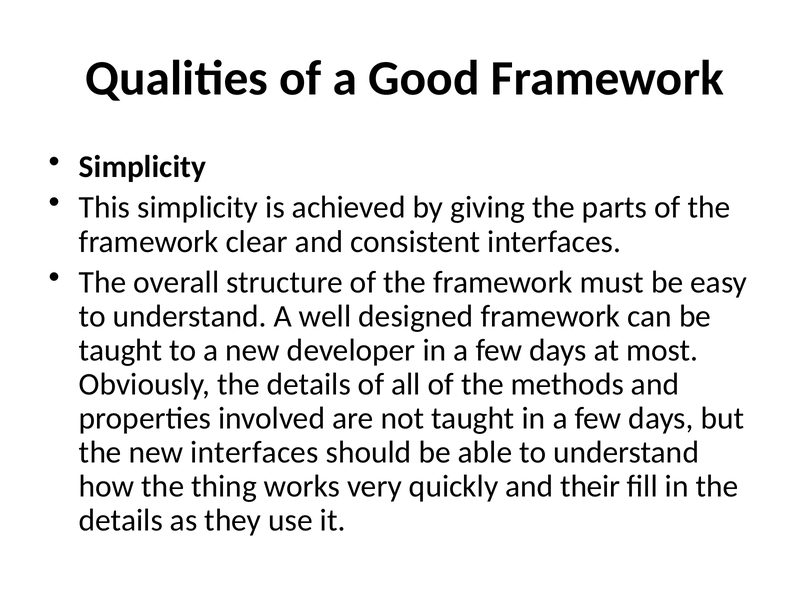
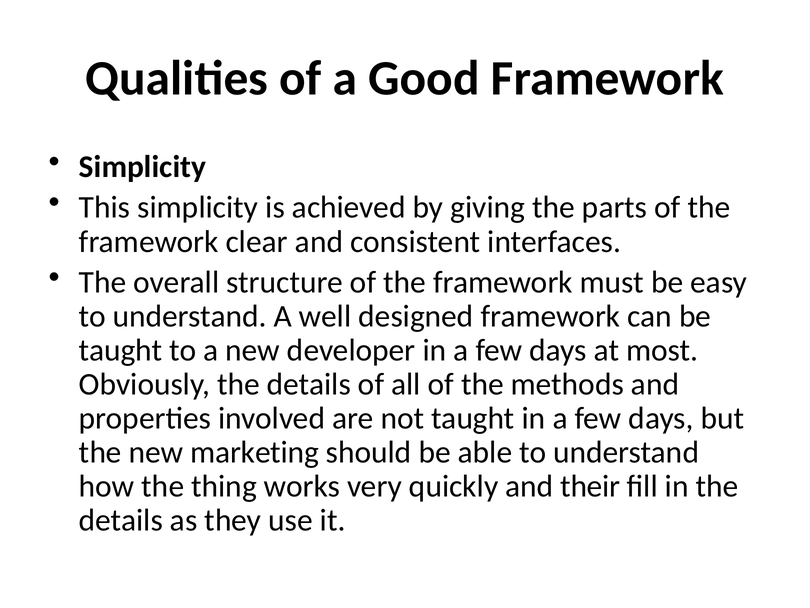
new interfaces: interfaces -> marketing (255, 452)
